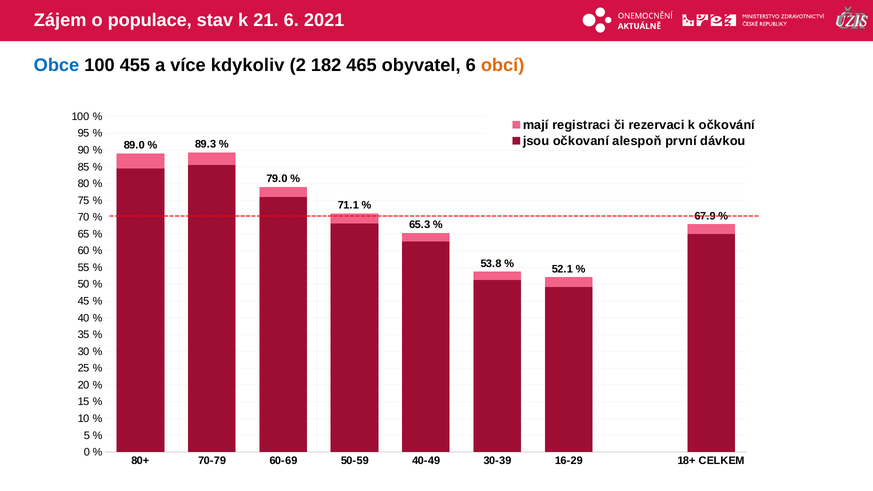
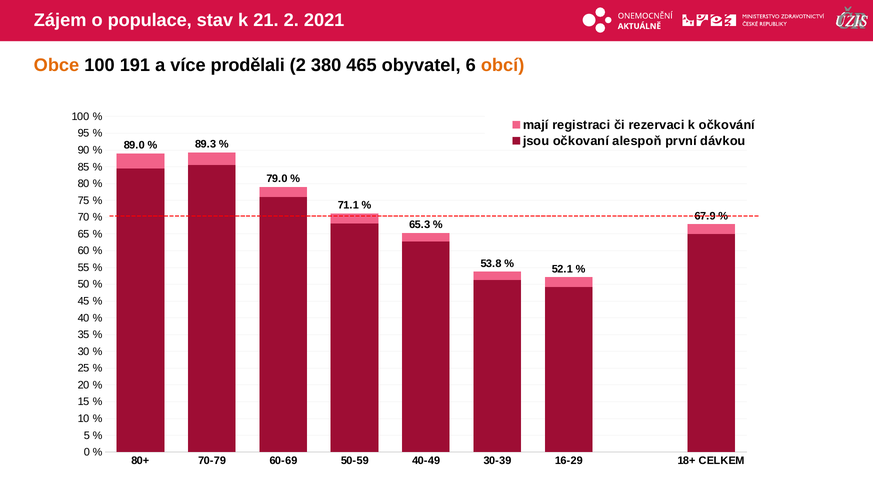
21 6: 6 -> 2 (291, 20)
Obce colour: blue -> orange (56, 65)
455: 455 -> 191 (135, 65)
kdykoliv: kdykoliv -> prodělali (248, 65)
182: 182 -> 380 (326, 65)
